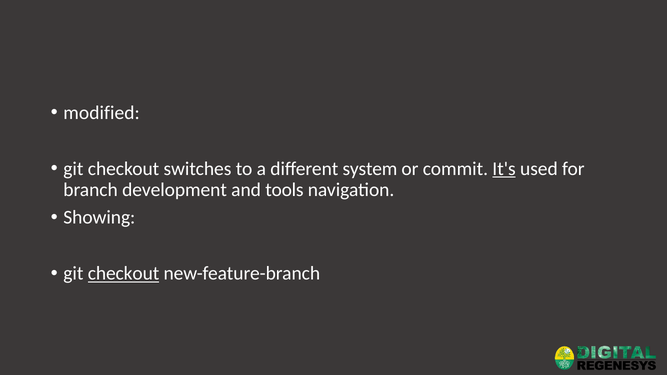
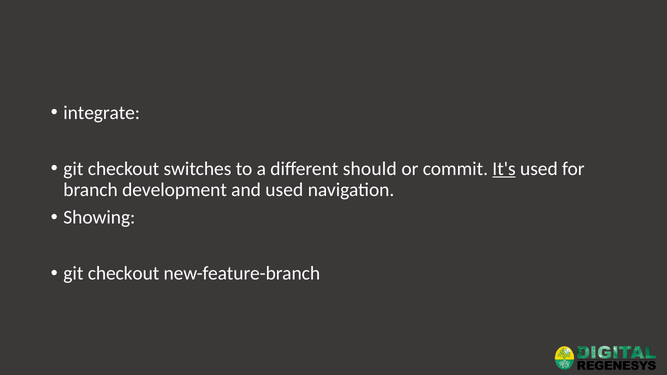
modified: modified -> integrate (102, 113)
system: system -> should (370, 169)
and tools: tools -> used (284, 190)
checkout underline: present -> none (124, 274)
